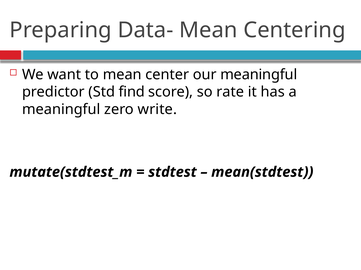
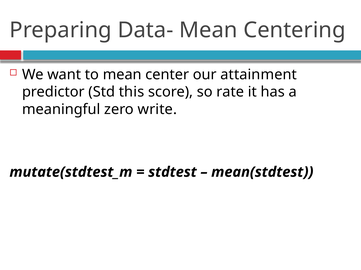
our meaningful: meaningful -> attainment (259, 75)
find: find -> this (132, 92)
